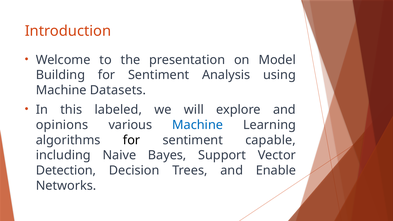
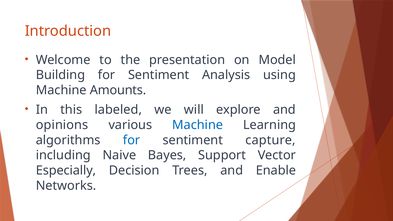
Datasets: Datasets -> Amounts (118, 90)
for colour: black -> blue (132, 140)
capable: capable -> capture (271, 140)
Detection: Detection -> Especially (66, 171)
